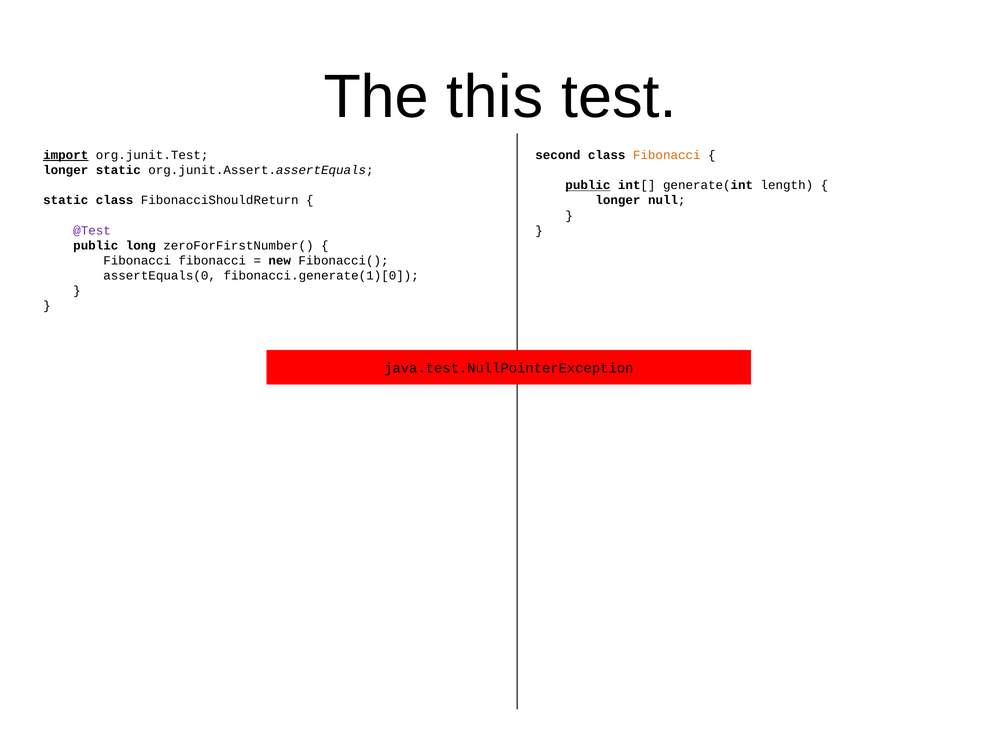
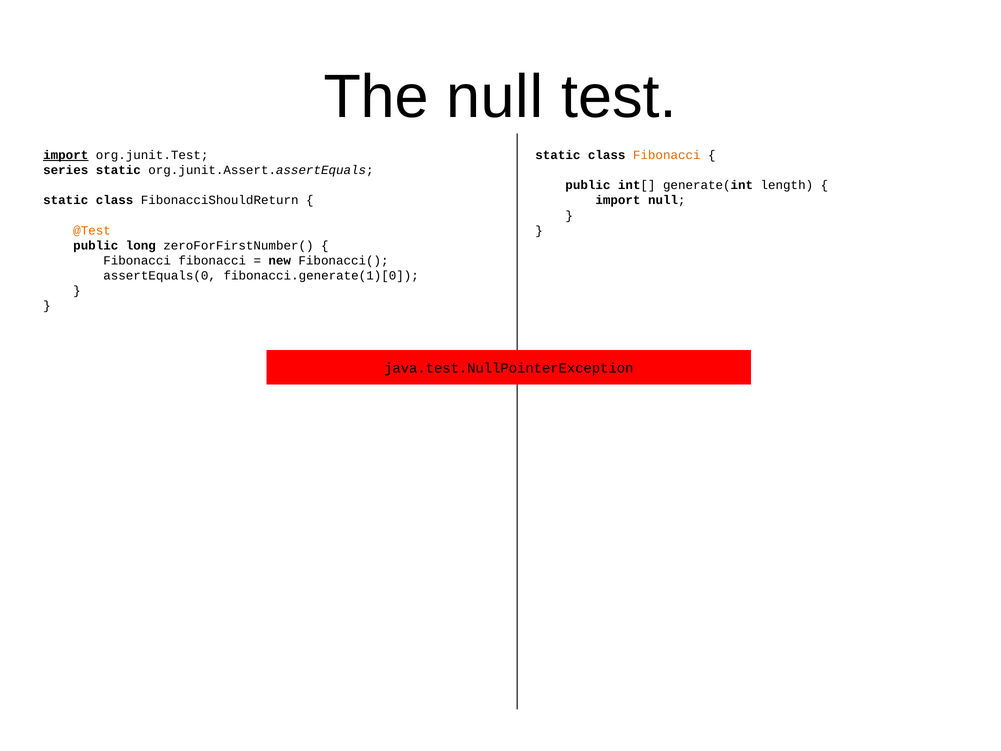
The this: this -> null (495, 97)
second: second -> static (558, 155)
longer: longer -> series (66, 170)
public underline: present -> none (588, 185)
longer: longer -> import (618, 200)
@Test colour: purple -> orange (92, 230)
